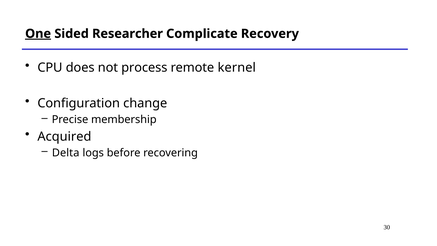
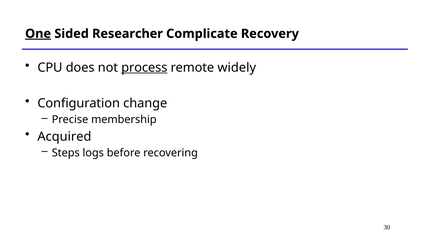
process underline: none -> present (144, 68)
kernel: kernel -> widely (237, 68)
Delta: Delta -> Steps (66, 153)
